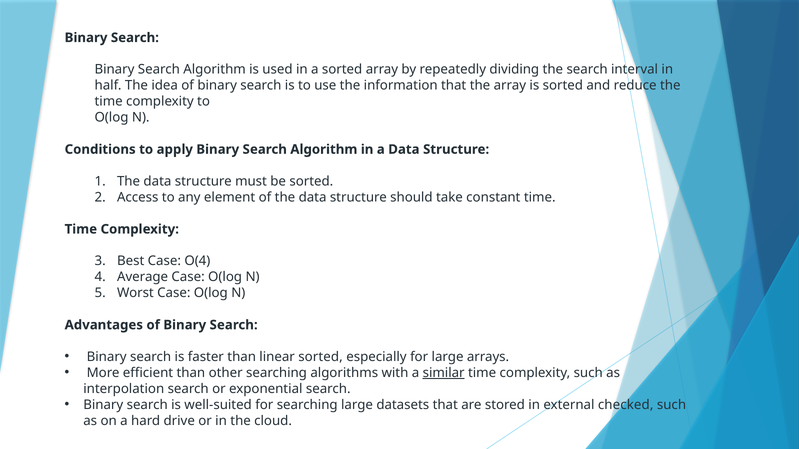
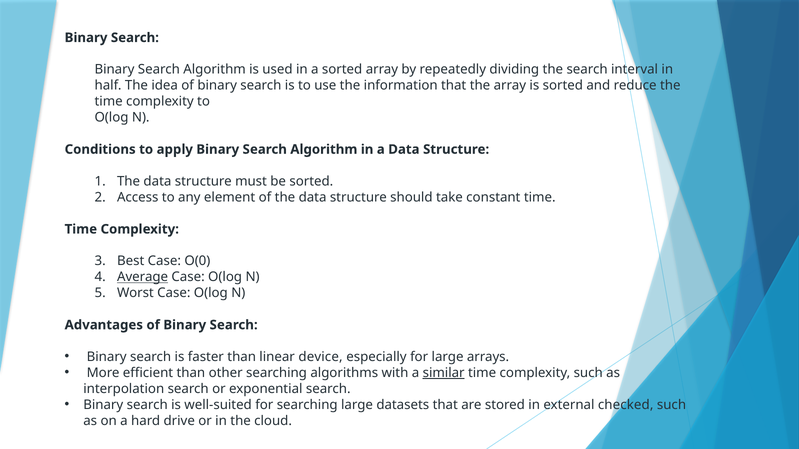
O(4: O(4 -> O(0 (197, 261)
Average underline: none -> present (143, 277)
linear sorted: sorted -> device (321, 357)
